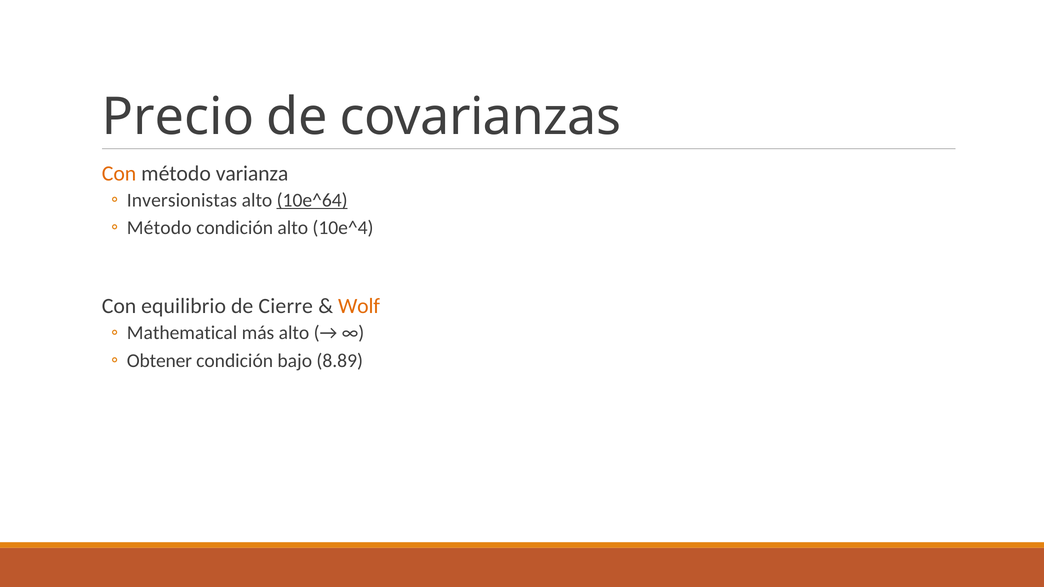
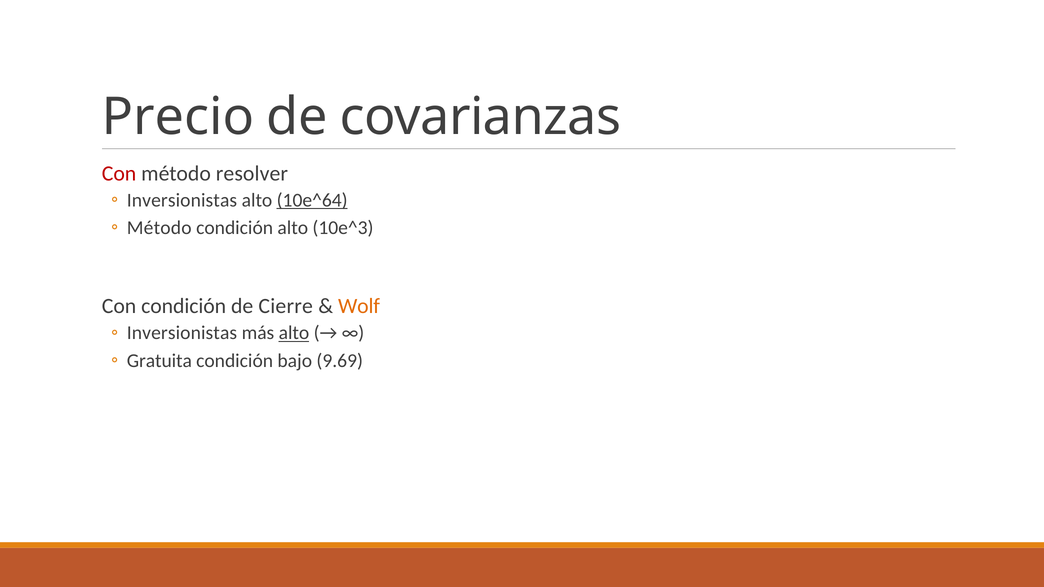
Con colour: orange -> red (119, 174)
varianza: varianza -> resolver (252, 174)
10e^4: 10e^4 -> 10e^3 (343, 228)
Con equilibrio: equilibrio -> condición (184, 306)
Mathematical: Mathematical -> Inversionistas (182, 333)
alto underline: none -> present (294, 333)
Obtener: Obtener -> Gratuita (159, 361)
8.89: 8.89 -> 9.69 (340, 361)
